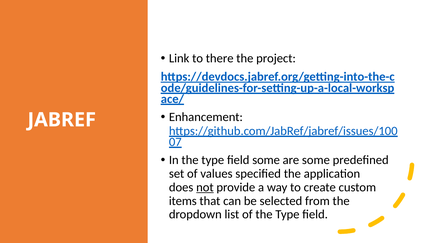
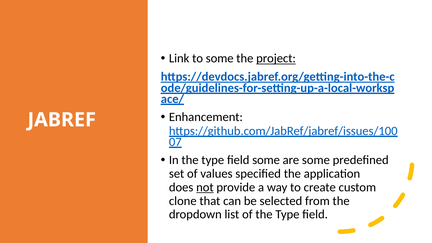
to there: there -> some (220, 58)
project underline: none -> present (276, 58)
items: items -> clone (183, 201)
